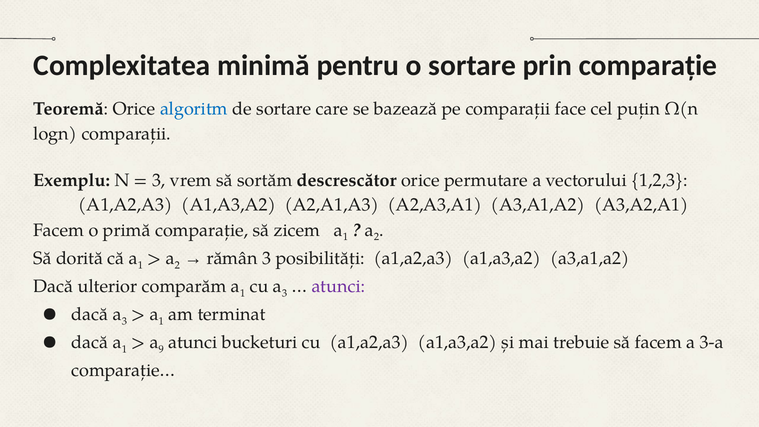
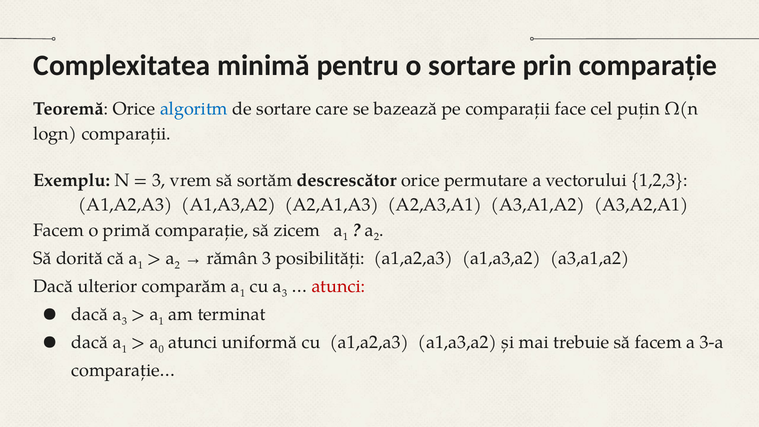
atunci colour: purple -> red (338, 286)
9: 9 -> 0 (161, 349)
bucketuri: bucketuri -> uniformă (260, 343)
